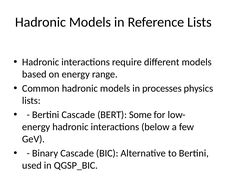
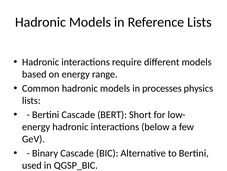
Some: Some -> Short (140, 114)
